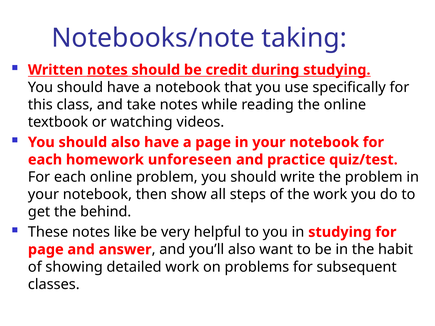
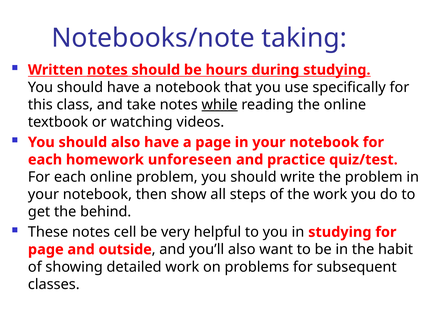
credit: credit -> hours (227, 70)
while underline: none -> present (220, 105)
like: like -> cell (125, 232)
answer: answer -> outside (125, 250)
